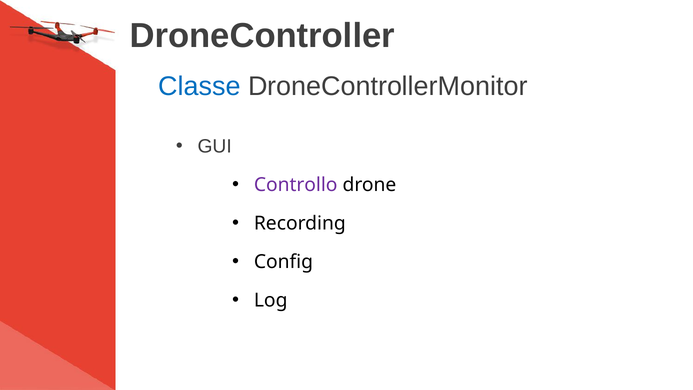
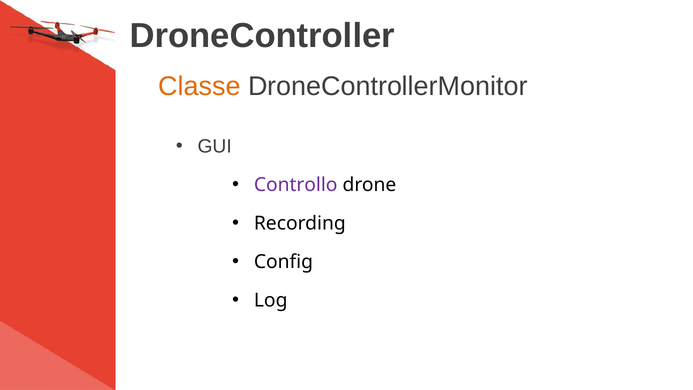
Classe colour: blue -> orange (200, 86)
